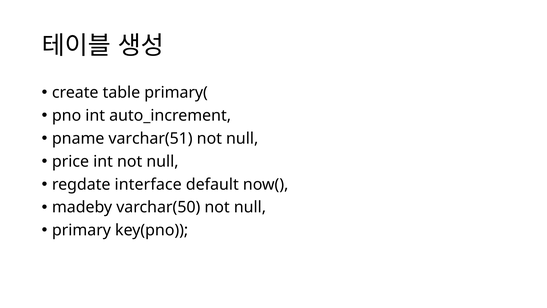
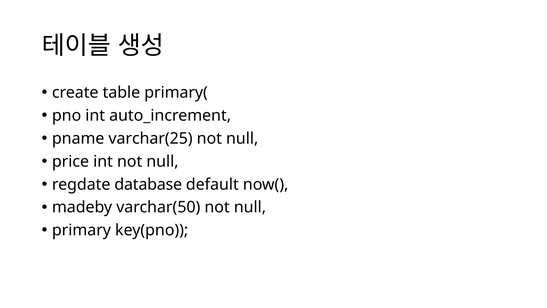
varchar(51: varchar(51 -> varchar(25 (151, 138)
interface: interface -> database (148, 184)
